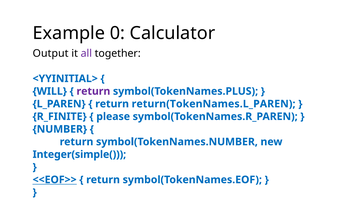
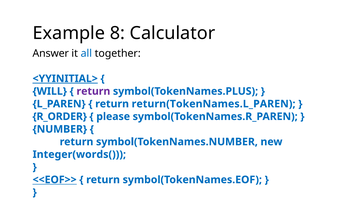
0: 0 -> 8 (117, 33)
Output: Output -> Answer (51, 53)
all colour: purple -> blue (86, 53)
<YYINITIAL> underline: none -> present (65, 79)
R_FINITE: R_FINITE -> R_ORDER (60, 117)
Integer(simple(: Integer(simple( -> Integer(words( (79, 154)
